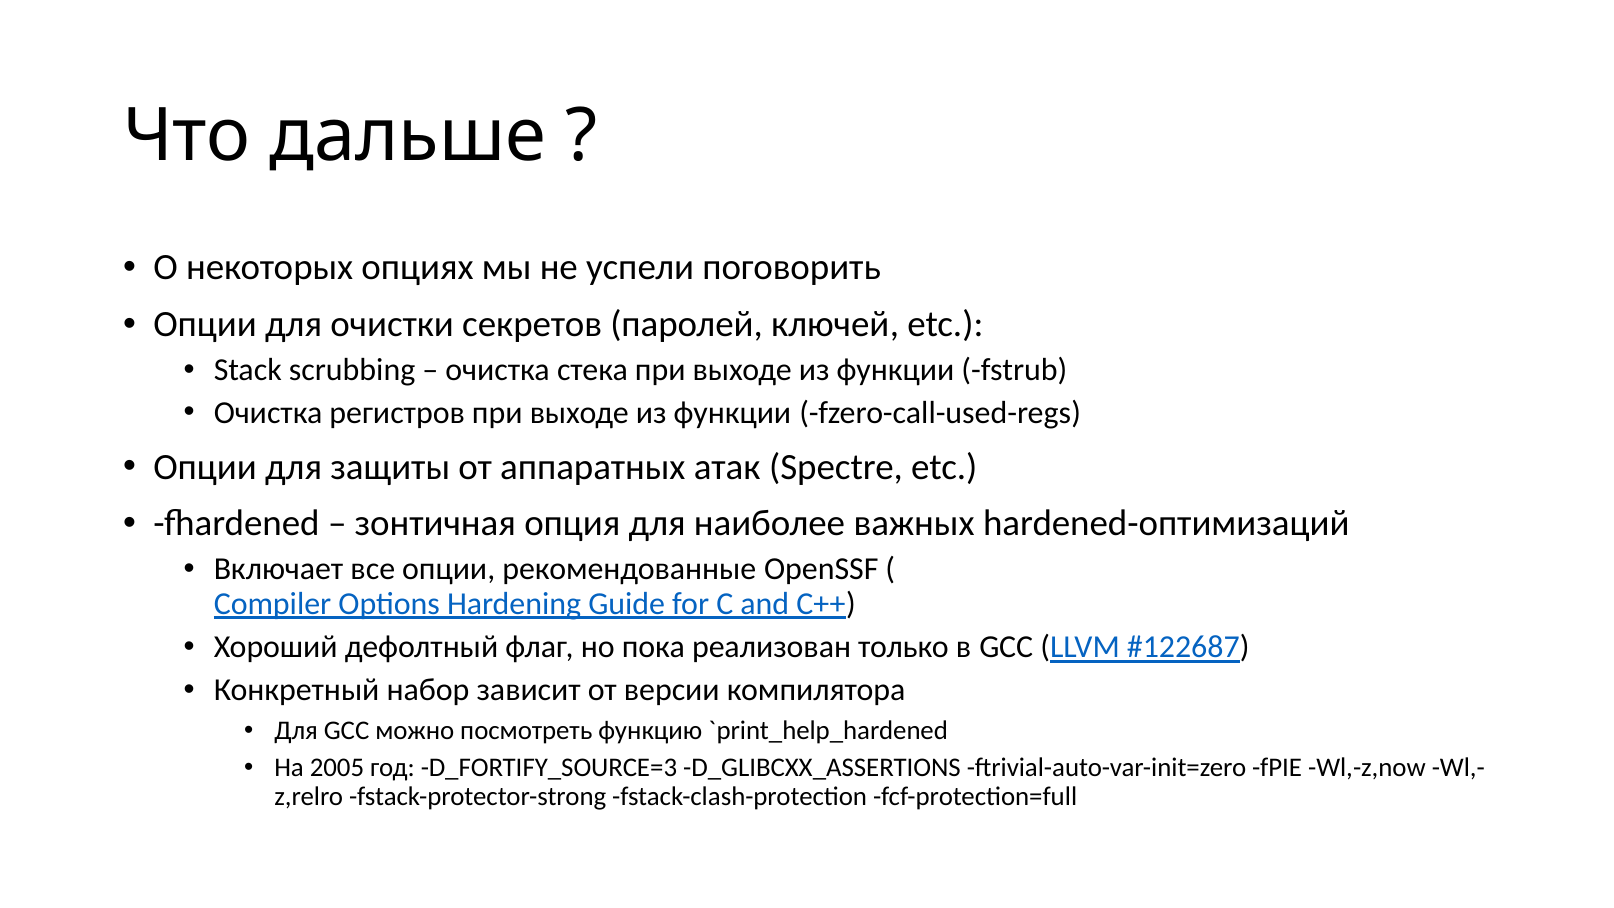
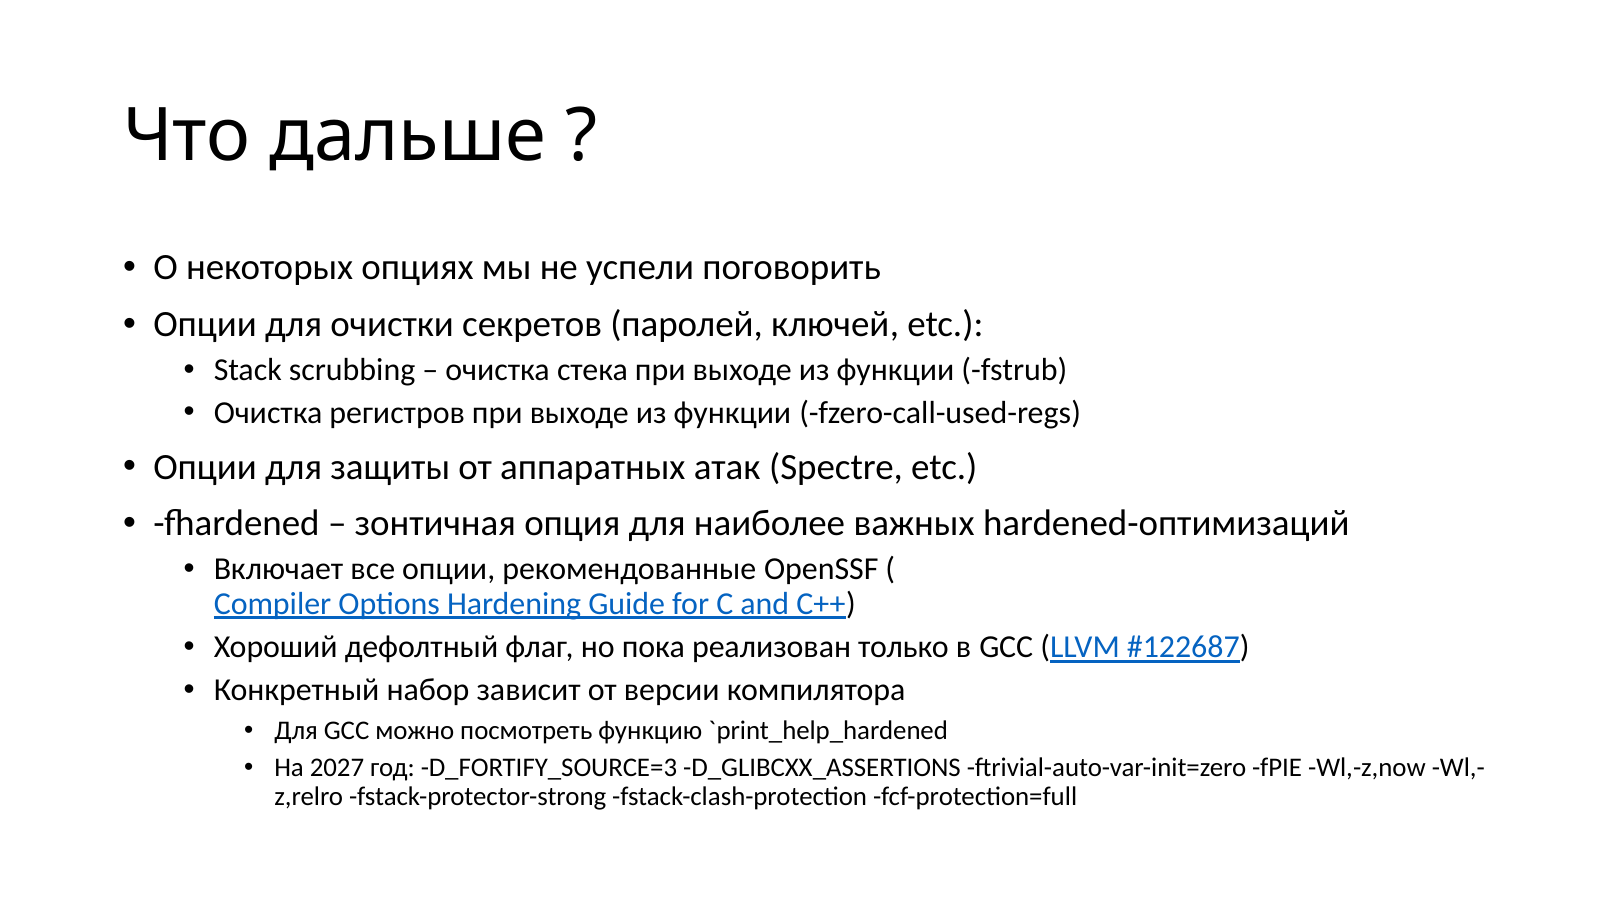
2005: 2005 -> 2027 (337, 768)
